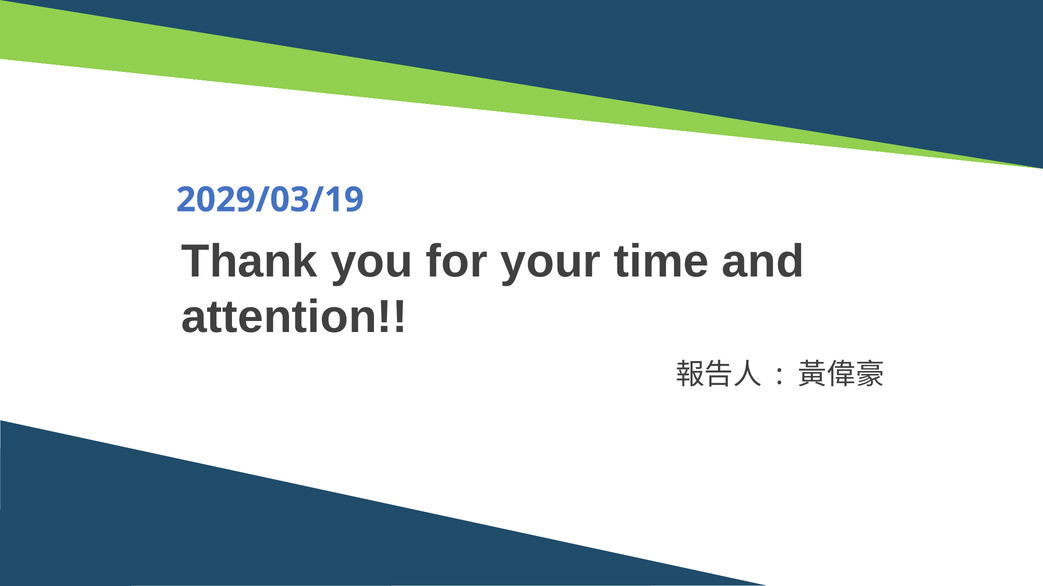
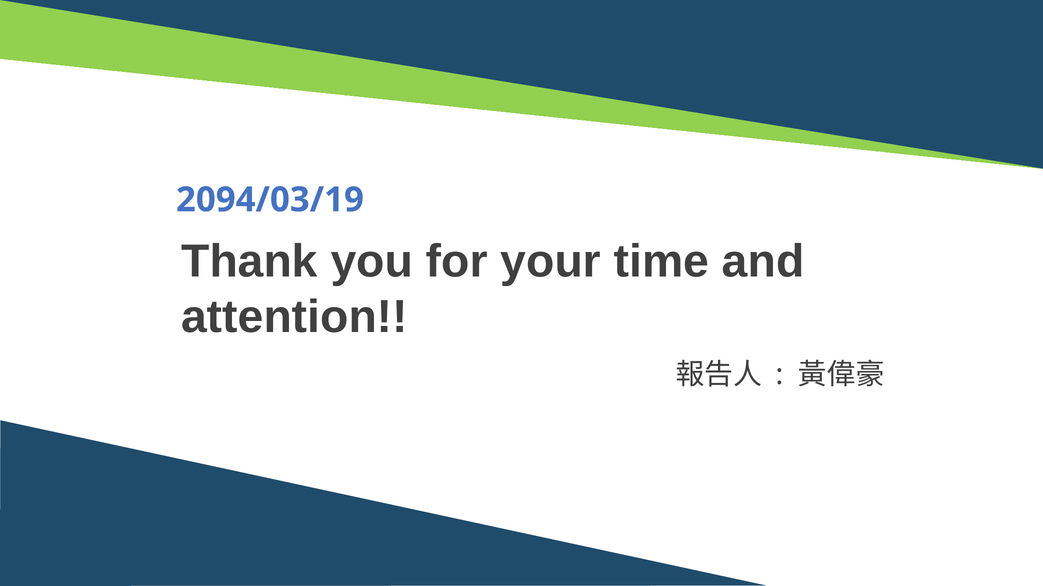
2029/03/19: 2029/03/19 -> 2094/03/19 (270, 200)
